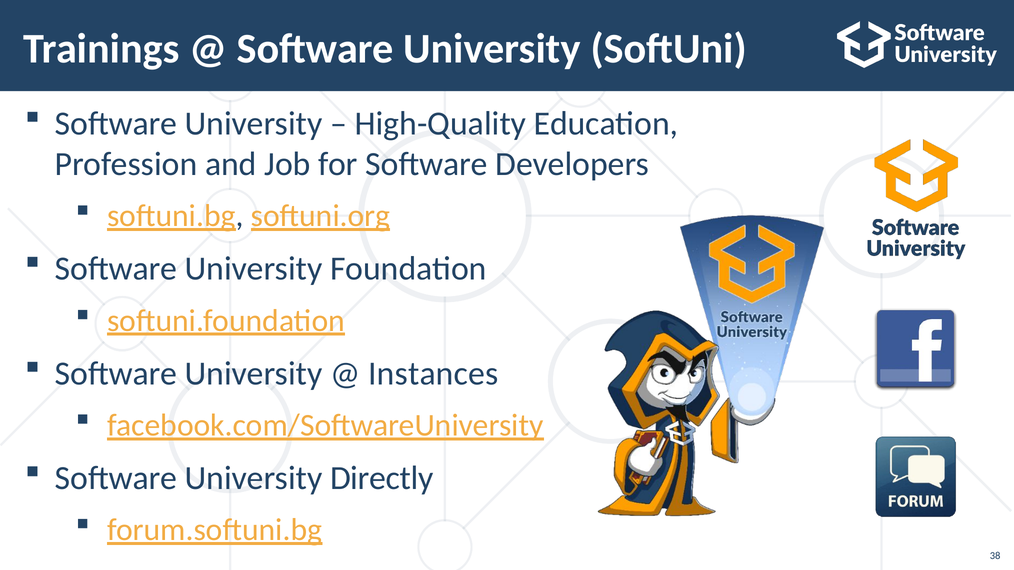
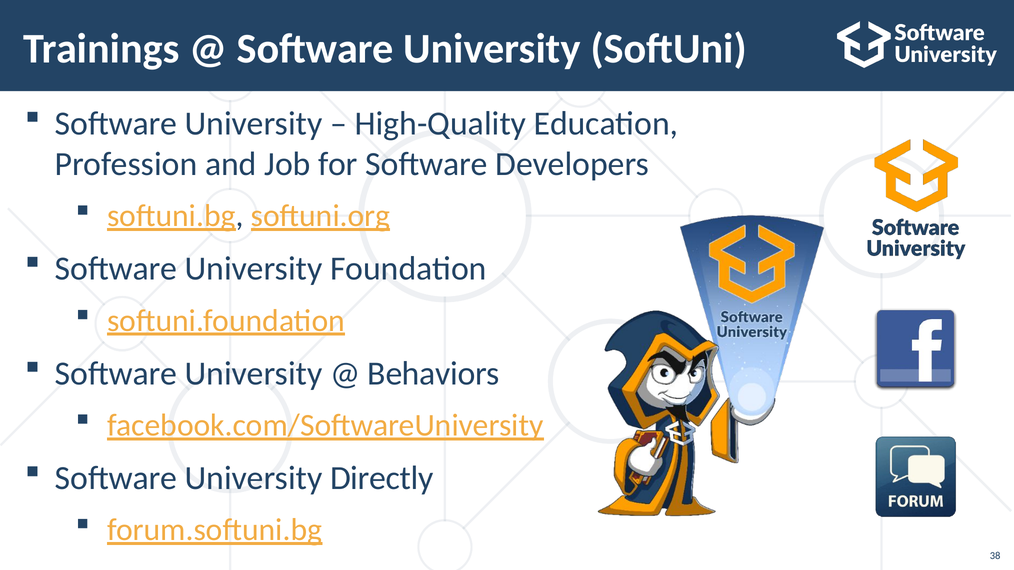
Instances: Instances -> Behaviors (434, 374)
